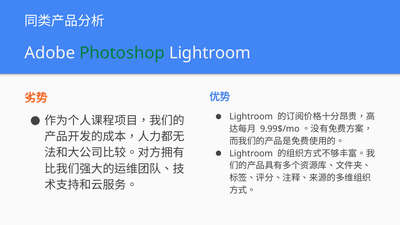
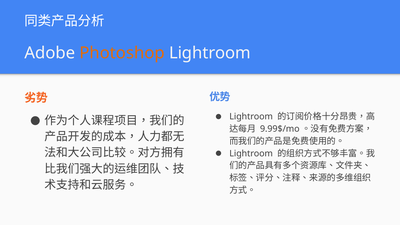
Photoshop colour: green -> orange (122, 53)
